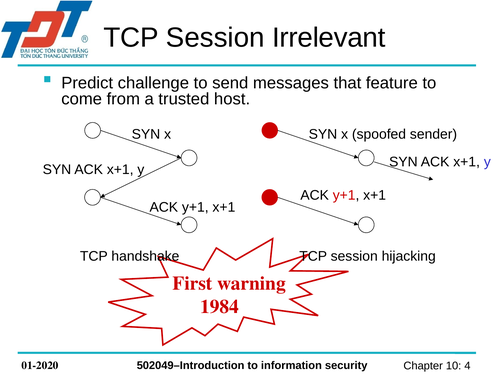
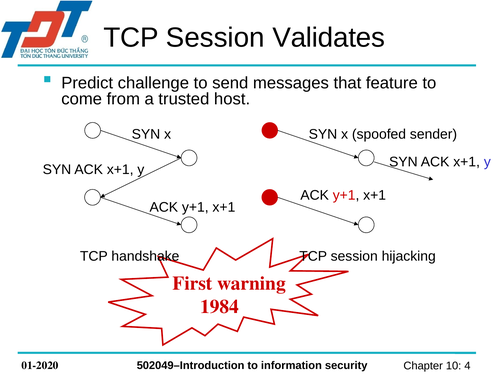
Irrelevant: Irrelevant -> Validates (329, 38)
